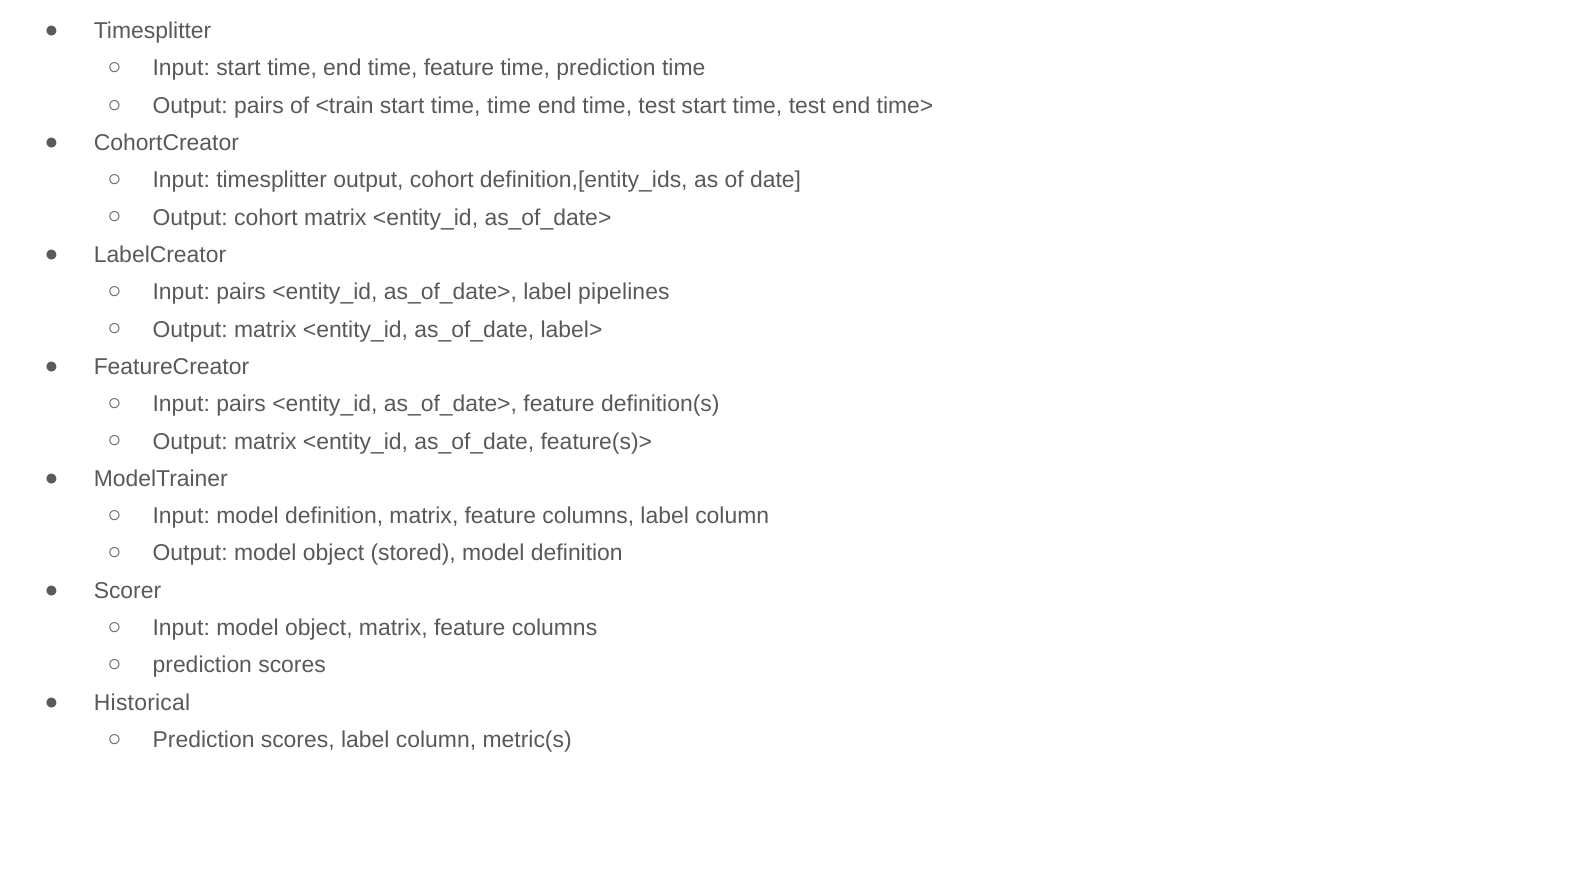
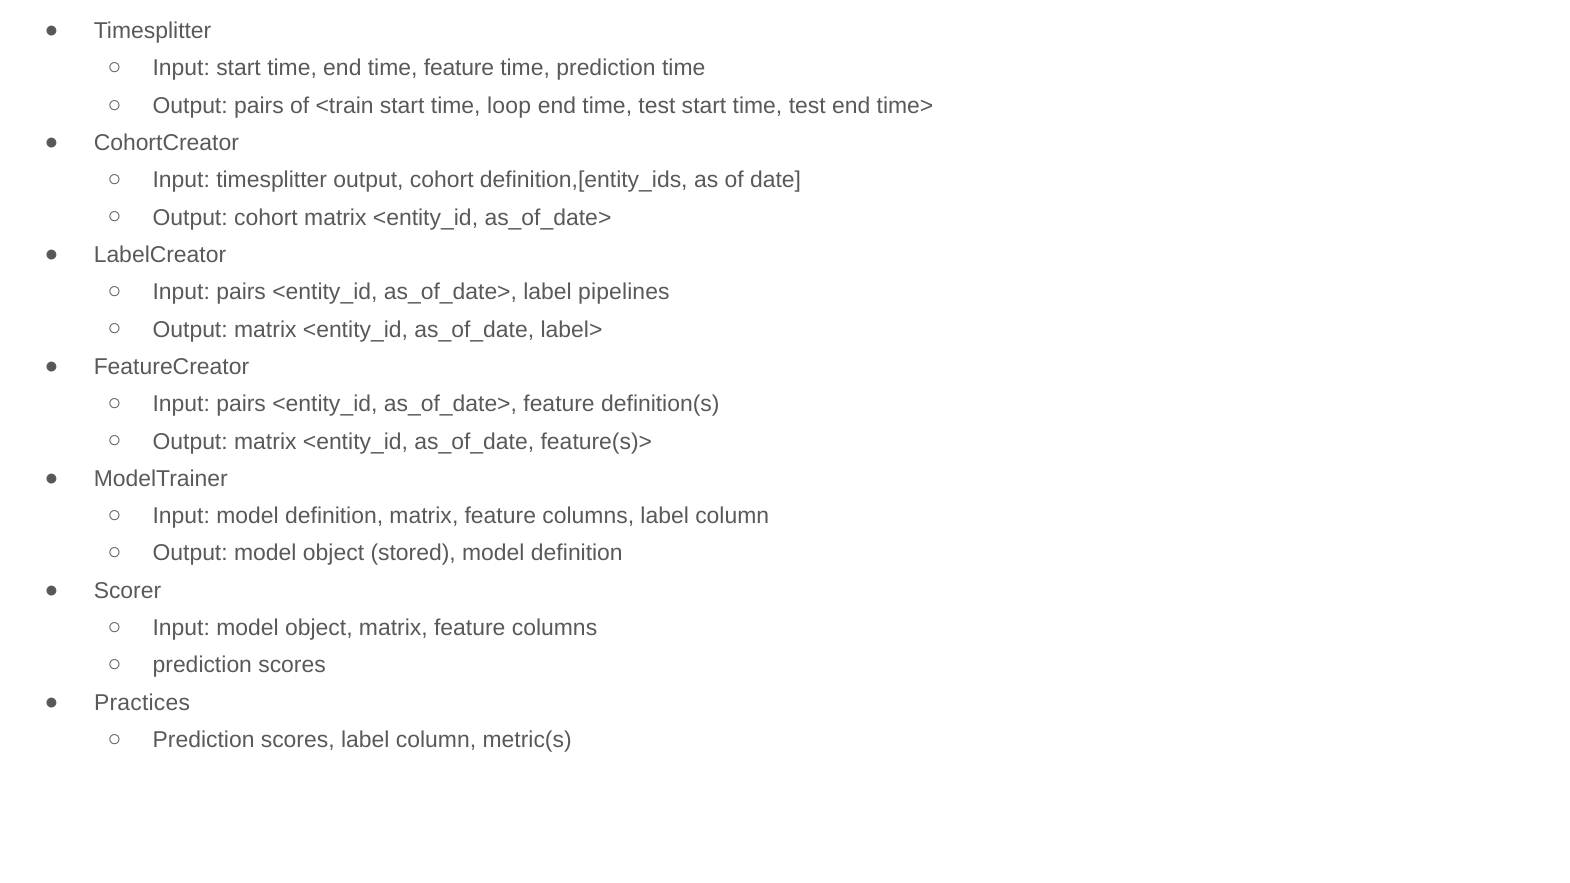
time time: time -> loop (509, 106)
Historical: Historical -> Practices (142, 703)
